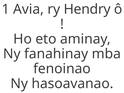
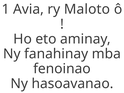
Hendry: Hendry -> Maloto (87, 9)
